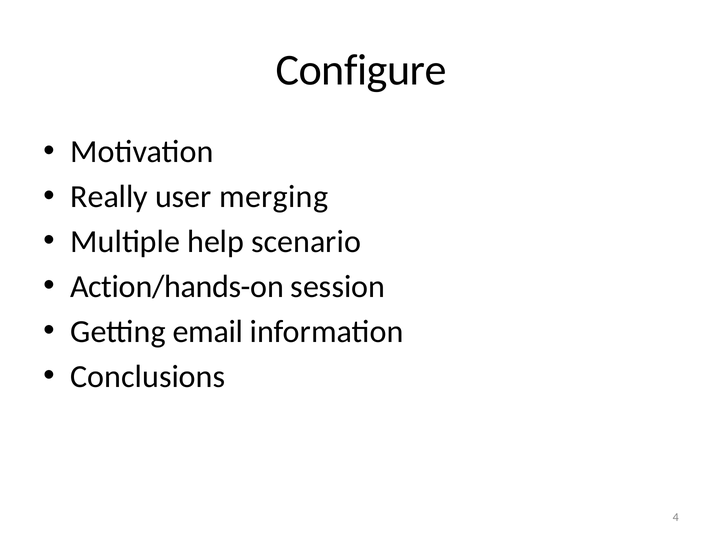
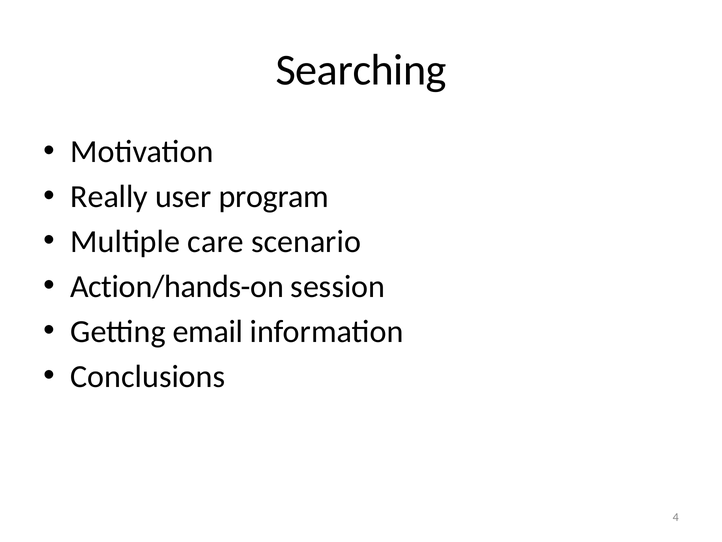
Configure: Configure -> Searching (361, 70)
merging: merging -> program (274, 196)
help: help -> care (216, 241)
